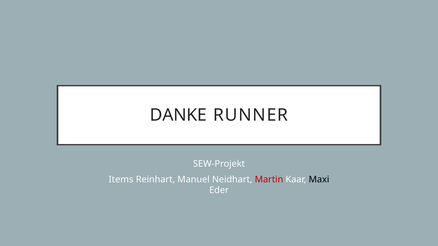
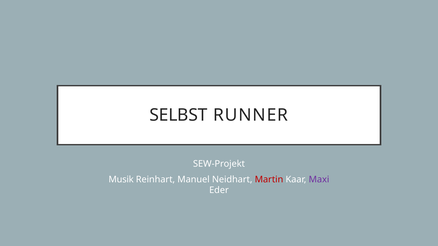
DANKE: DANKE -> SELBST (178, 115)
Items: Items -> Musik (121, 180)
Maxi colour: black -> purple (319, 180)
